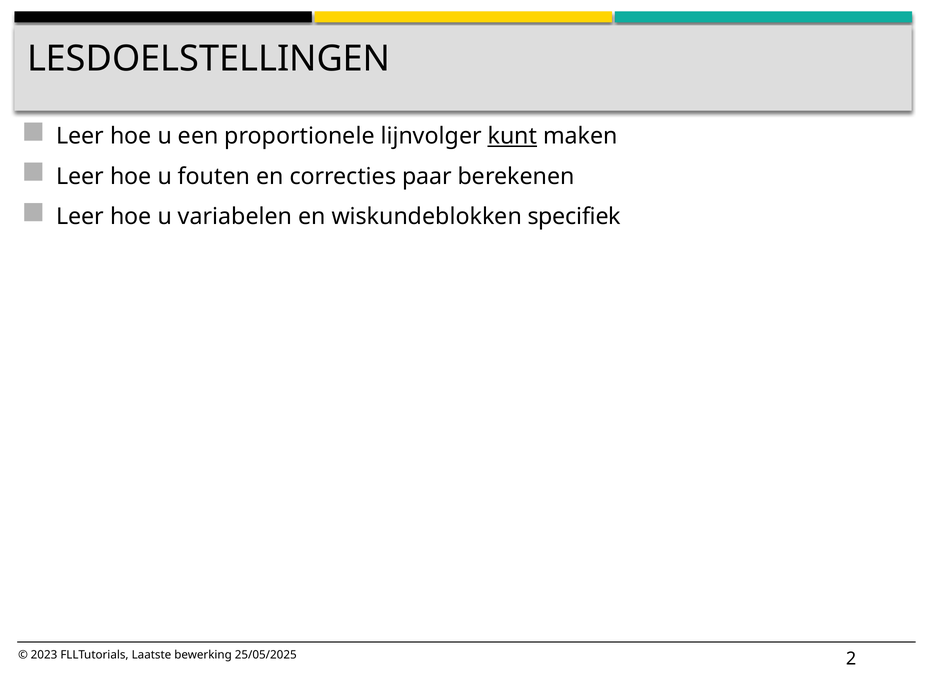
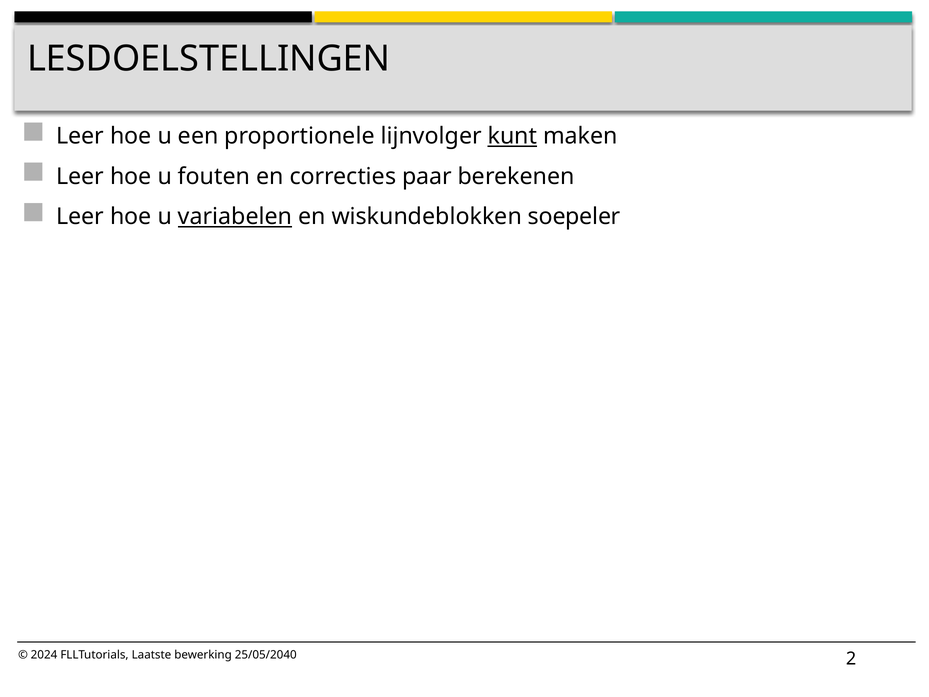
variabelen underline: none -> present (235, 217)
specifiek: specifiek -> soepeler (574, 217)
2023: 2023 -> 2024 (44, 654)
25/05/2025: 25/05/2025 -> 25/05/2040 (266, 654)
